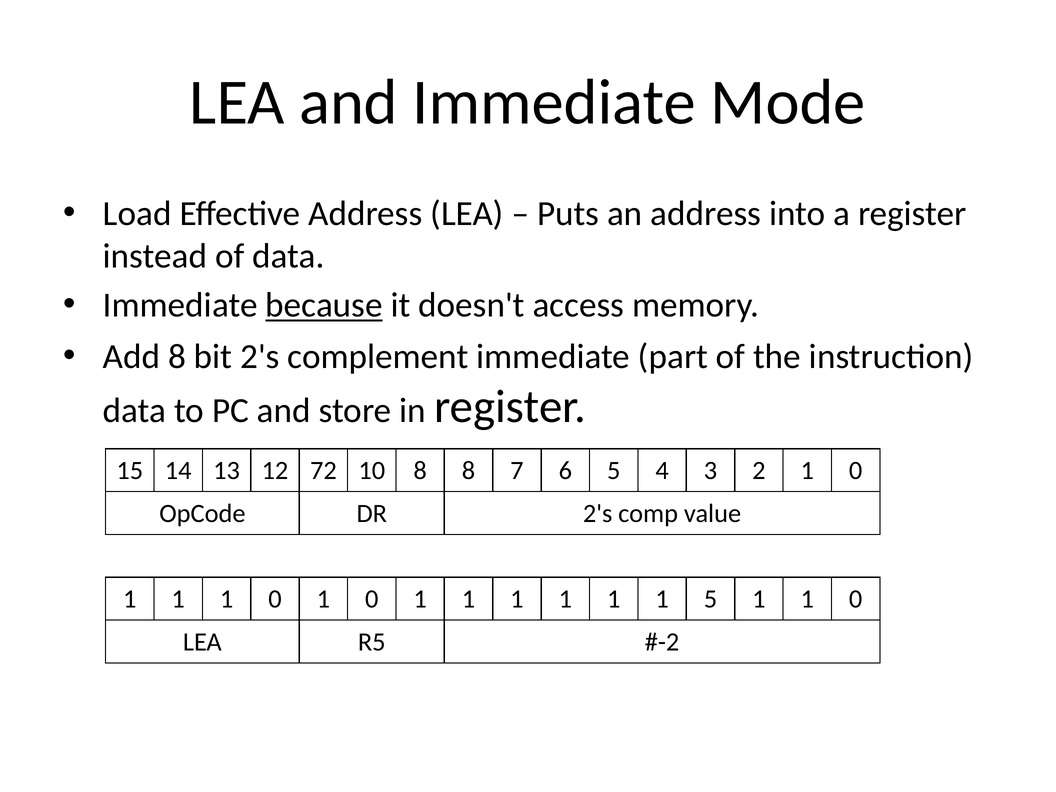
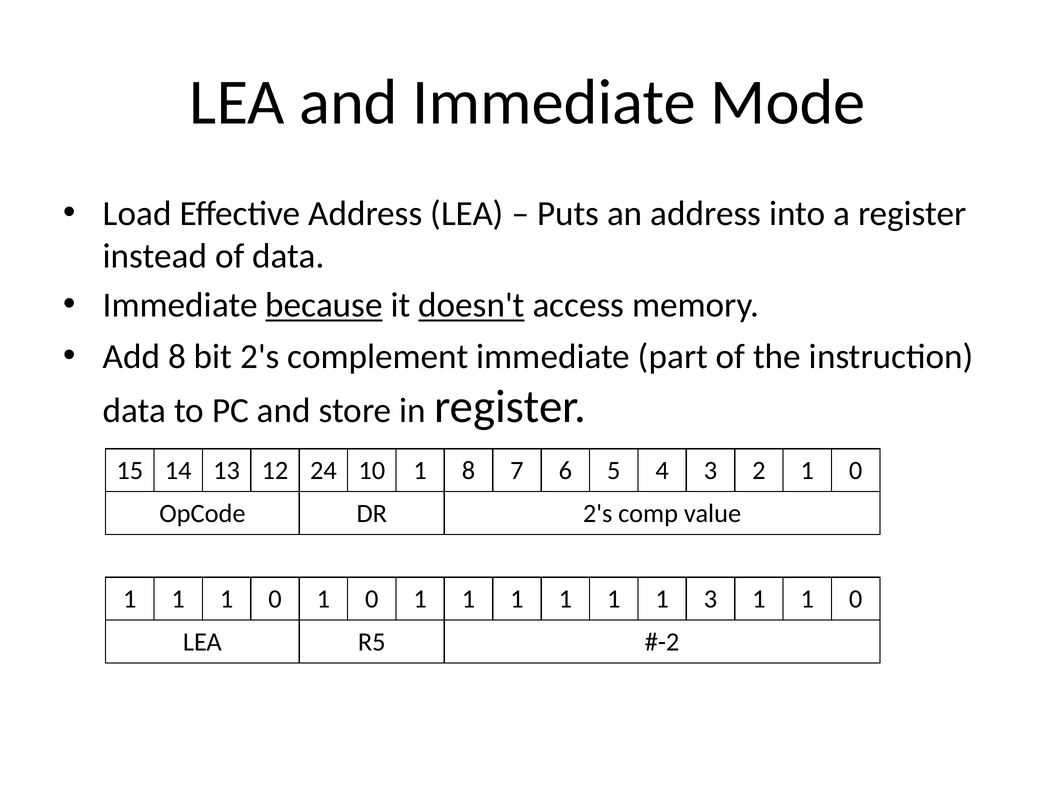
doesn't underline: none -> present (472, 305)
72: 72 -> 24 (323, 471)
10 8: 8 -> 1 (420, 471)
1 5: 5 -> 3 (710, 599)
